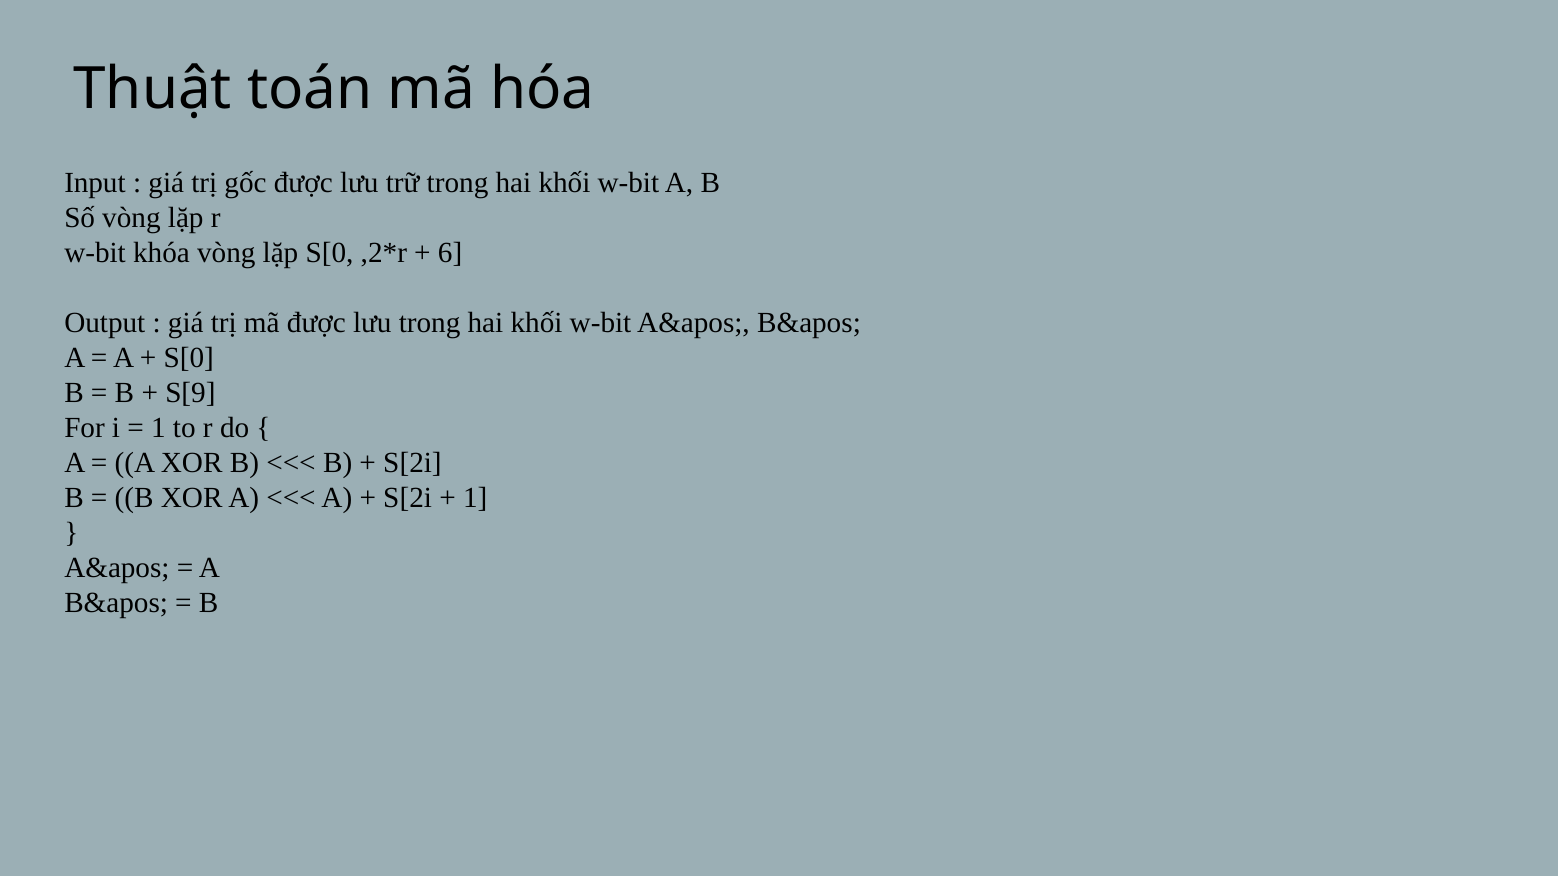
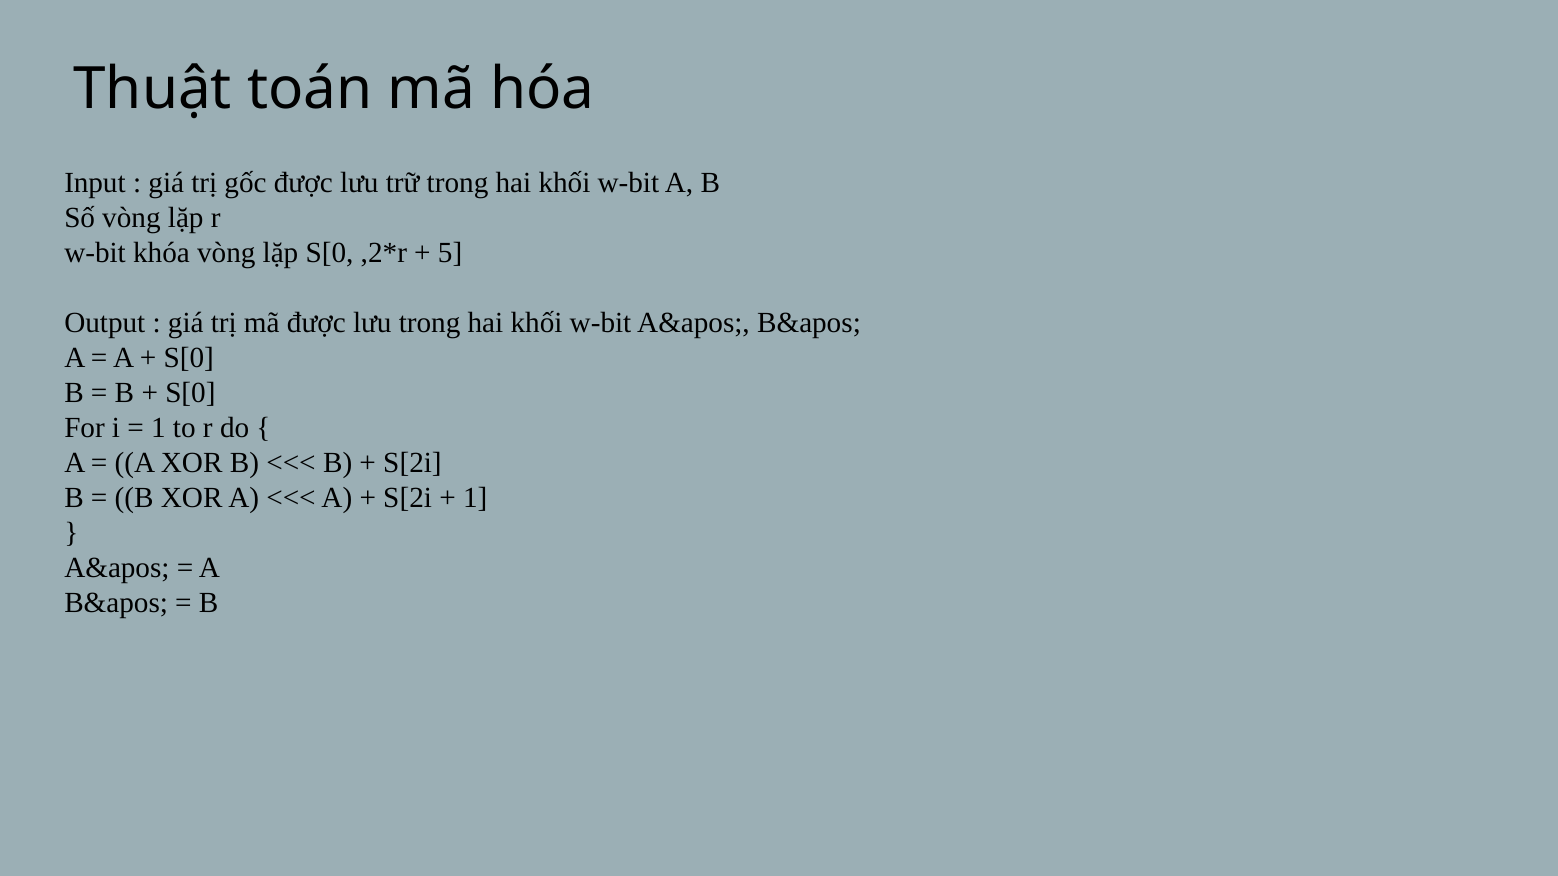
6: 6 -> 5 (450, 253)
S[9: S[9 -> S[0 (190, 393)
